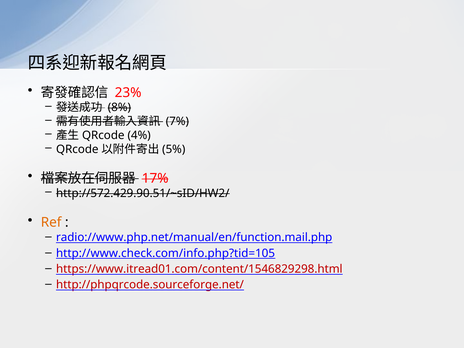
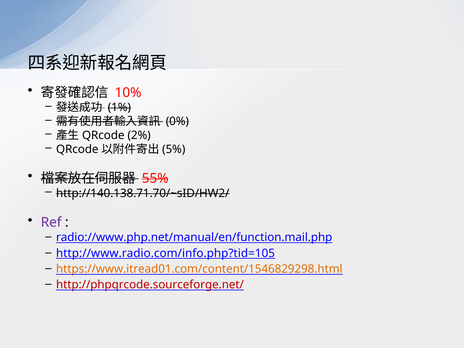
23%: 23% -> 10% (128, 93)
8%: 8% -> 1% (119, 107)
7%: 7% -> 0% (177, 121)
4%: 4% -> 2% (139, 135)
17%: 17% -> 55% (155, 178)
http://572.429.90.51/~sID/HW2/: http://572.429.90.51/~sID/HW2/ -> http://140.138.71.70/~sID/HW2/ (143, 193)
Ref colour: orange -> purple (51, 222)
http://www.check.com/info.php?tid=105: http://www.check.com/info.php?tid=105 -> http://www.radio.com/info.php?tid=105 (166, 253)
https://www.itread01.com/content/1546829298.html colour: red -> orange (199, 269)
